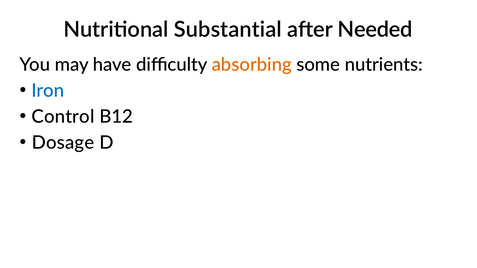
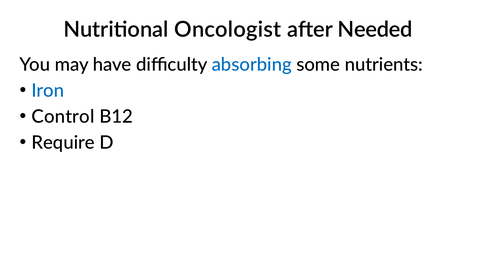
Substantial: Substantial -> Oncologist (228, 30)
absorbing colour: orange -> blue (252, 65)
Dosage: Dosage -> Require (63, 143)
